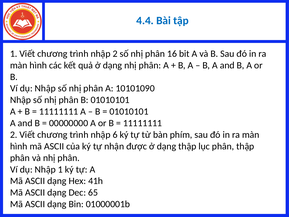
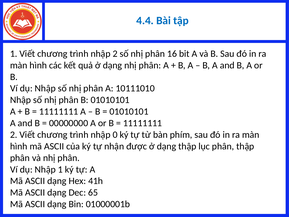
10101090: 10101090 -> 10111010 (135, 88)
6: 6 -> 0 (115, 135)
